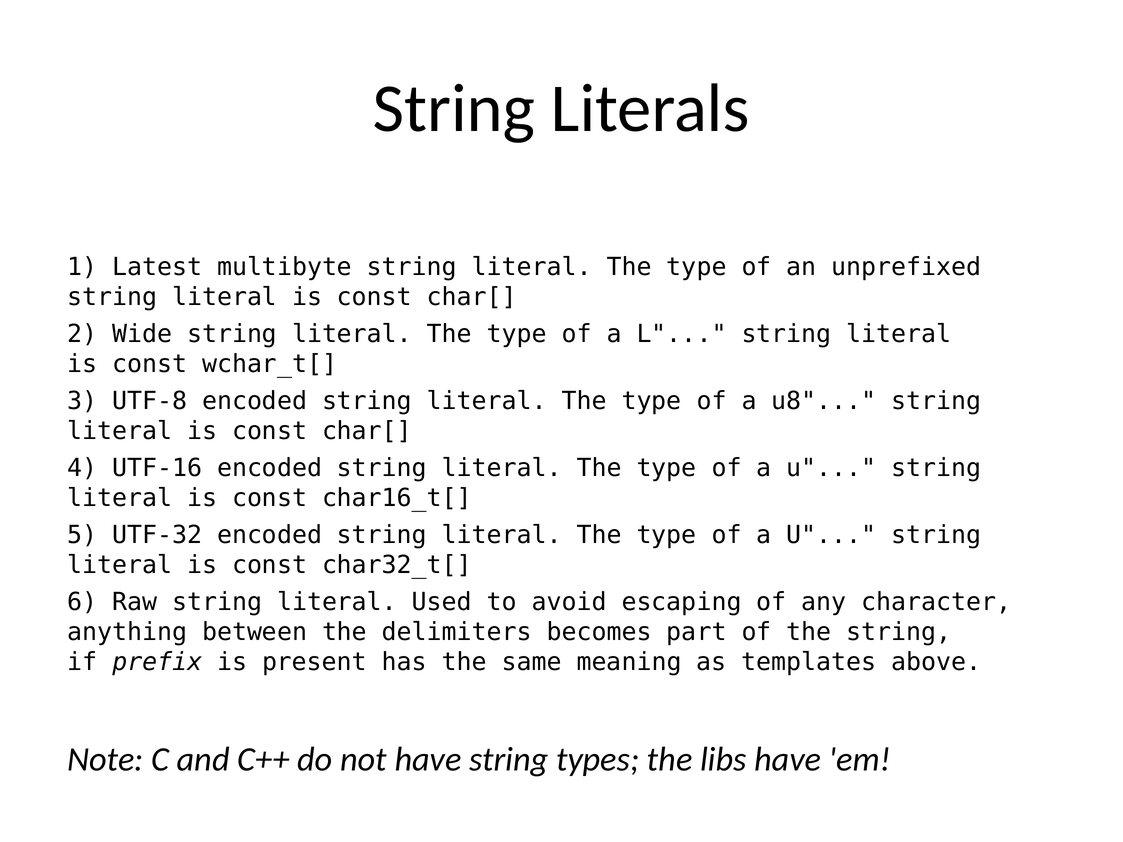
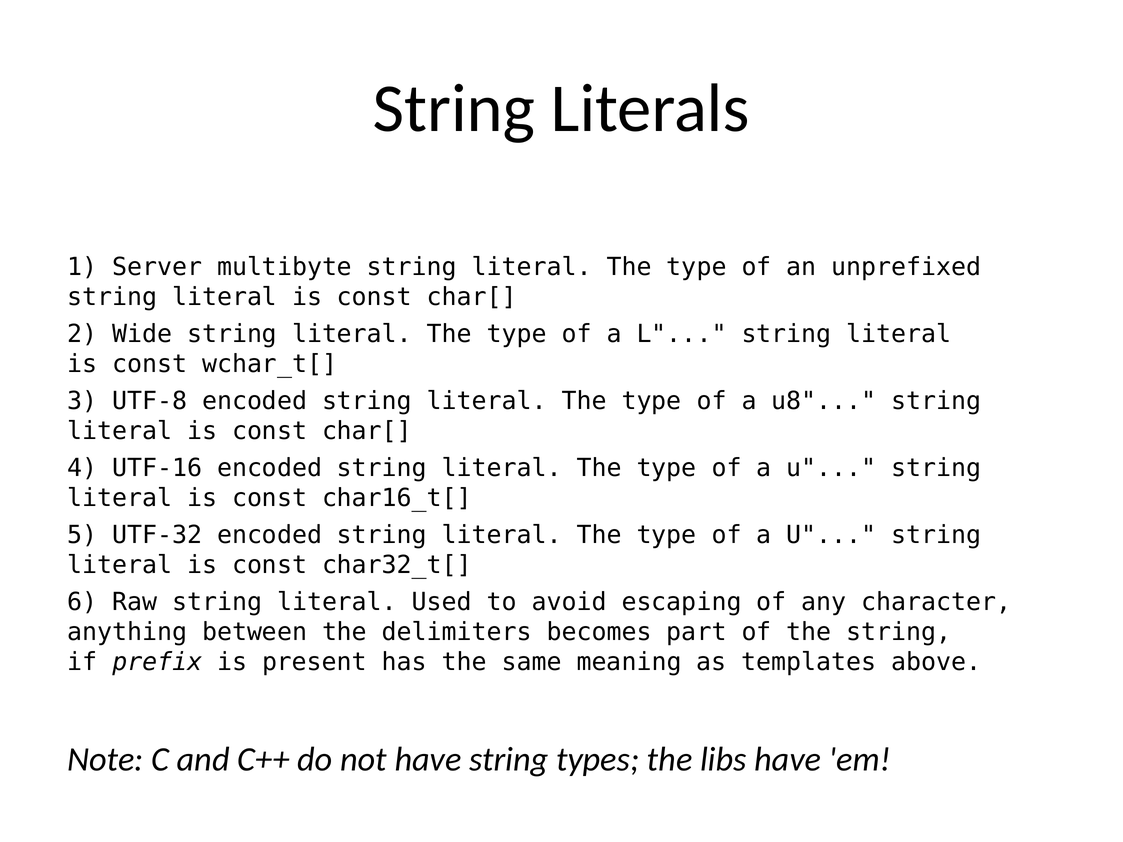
Latest: Latest -> Server (157, 267)
